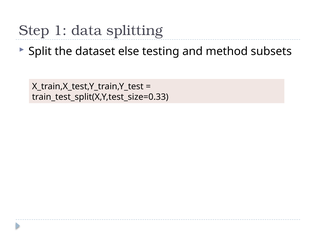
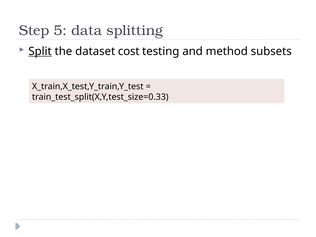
1: 1 -> 5 (60, 30)
Split underline: none -> present (40, 51)
else: else -> cost (129, 51)
